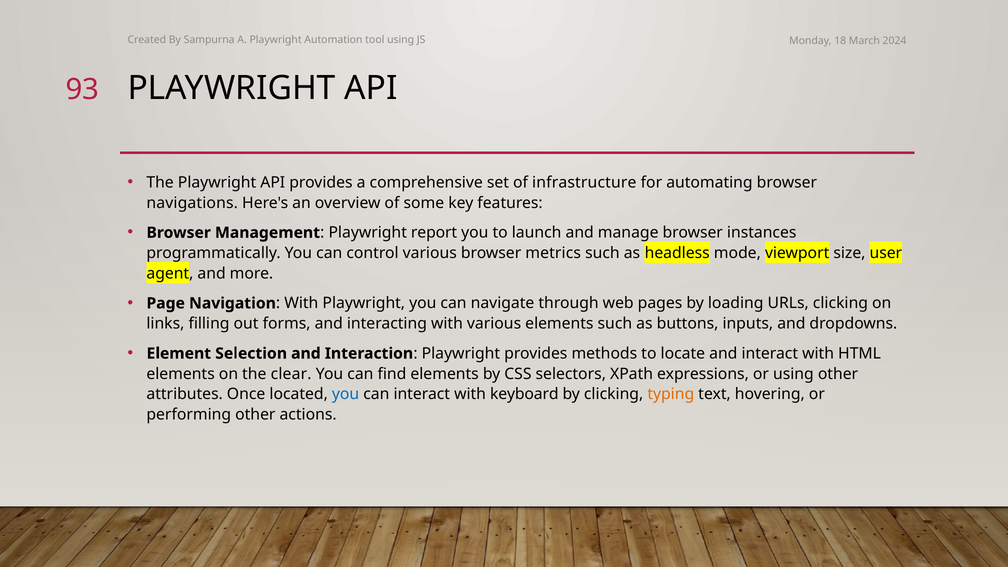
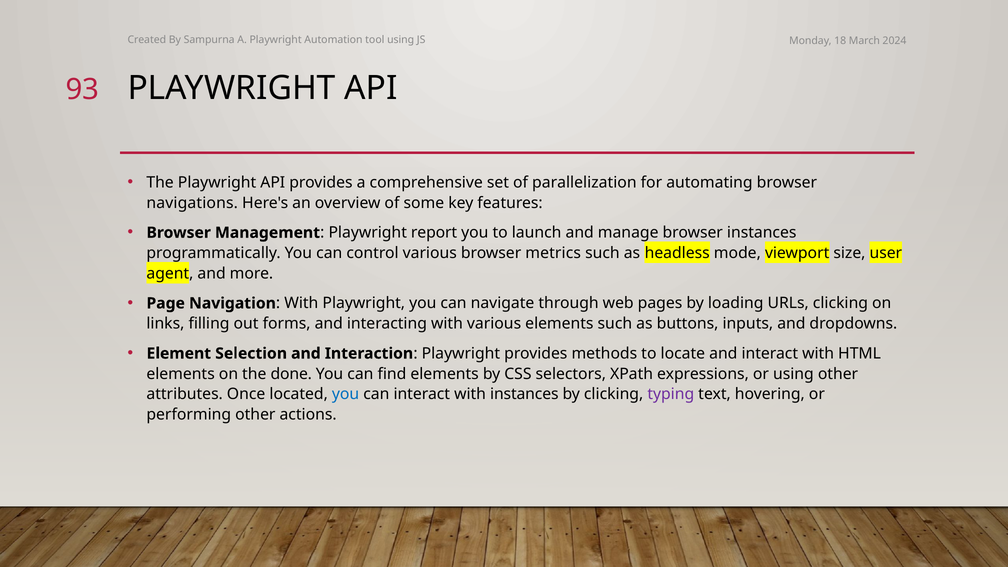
infrastructure: infrastructure -> parallelization (584, 182)
clear: clear -> done (291, 374)
with keyboard: keyboard -> instances (524, 394)
typing colour: orange -> purple (671, 394)
